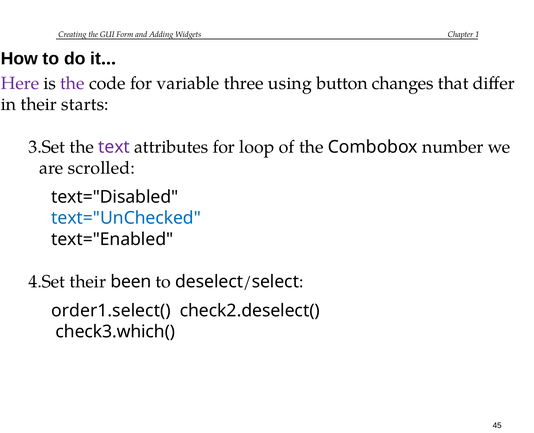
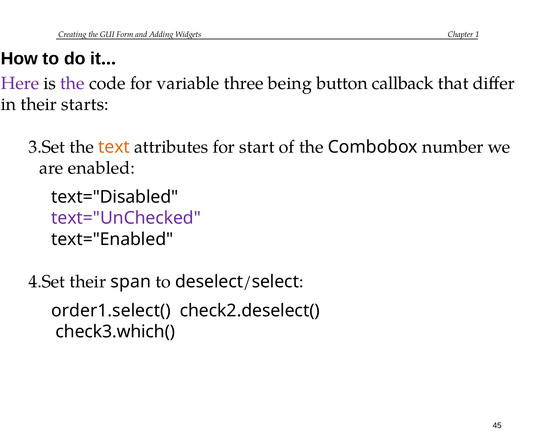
using: using -> being (290, 83)
changes: changes -> callback (403, 83)
text colour: purple -> orange (114, 147)
loop: loop -> start (257, 147)
scrolled: scrolled -> enabled (101, 168)
text="UnChecked colour: blue -> purple (126, 218)
been: been -> span (131, 282)
